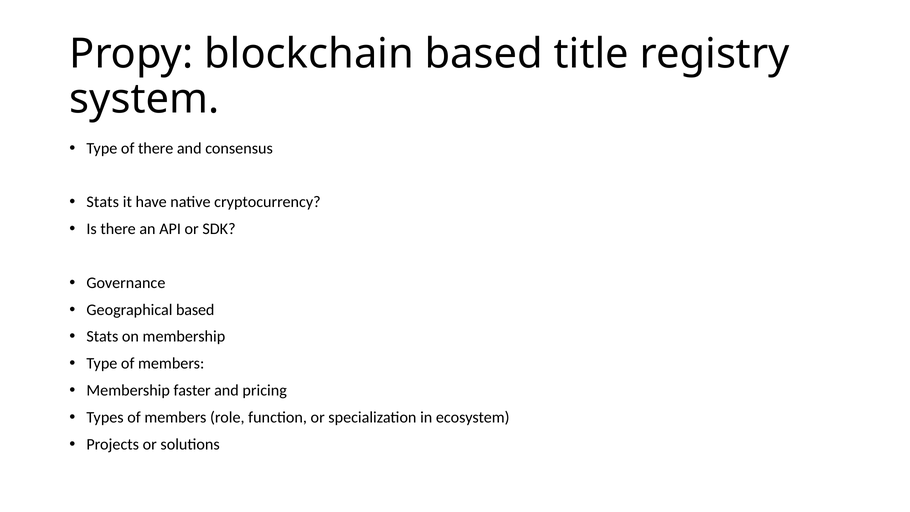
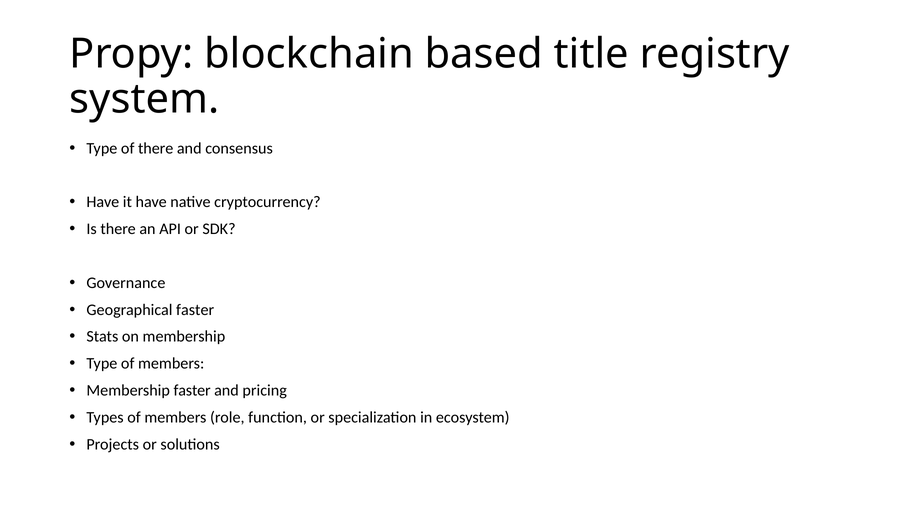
Stats: Stats -> Have (103, 202)
Geographical based: based -> faster (195, 310)
